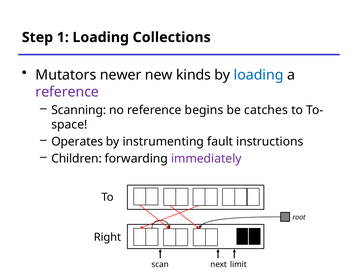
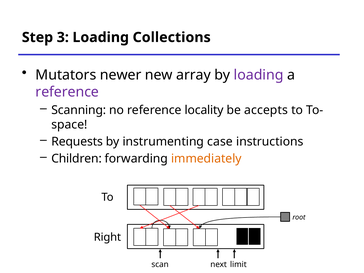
1: 1 -> 3 (63, 37)
kinds: kinds -> array (193, 75)
loading colour: blue -> purple (259, 75)
begins: begins -> locality (204, 110)
catches: catches -> accepts (266, 110)
Operates: Operates -> Requests (77, 142)
fault: fault -> case (220, 142)
immediately colour: purple -> orange (206, 159)
